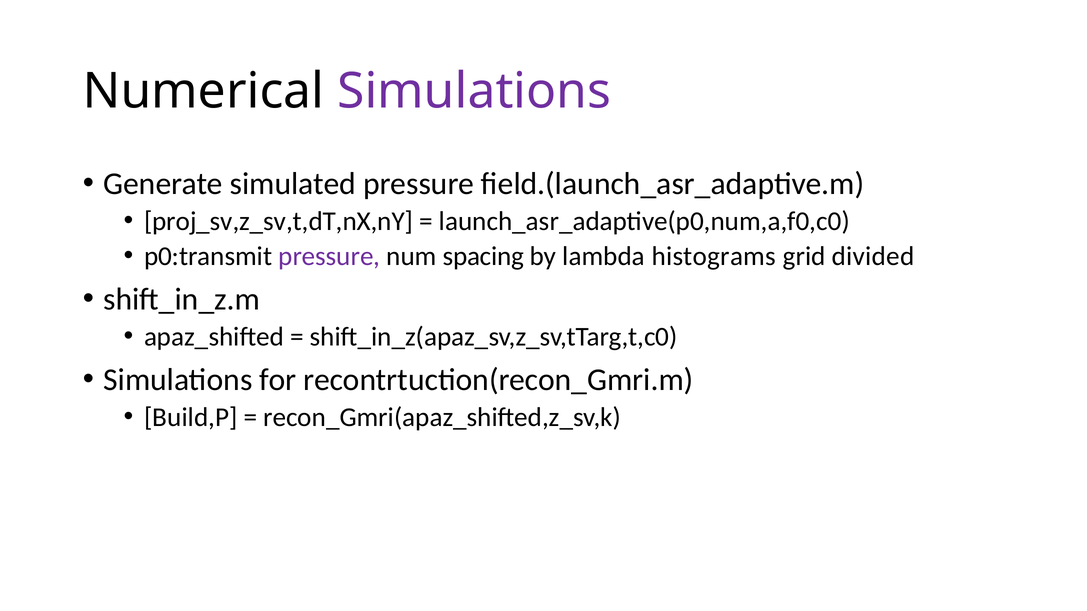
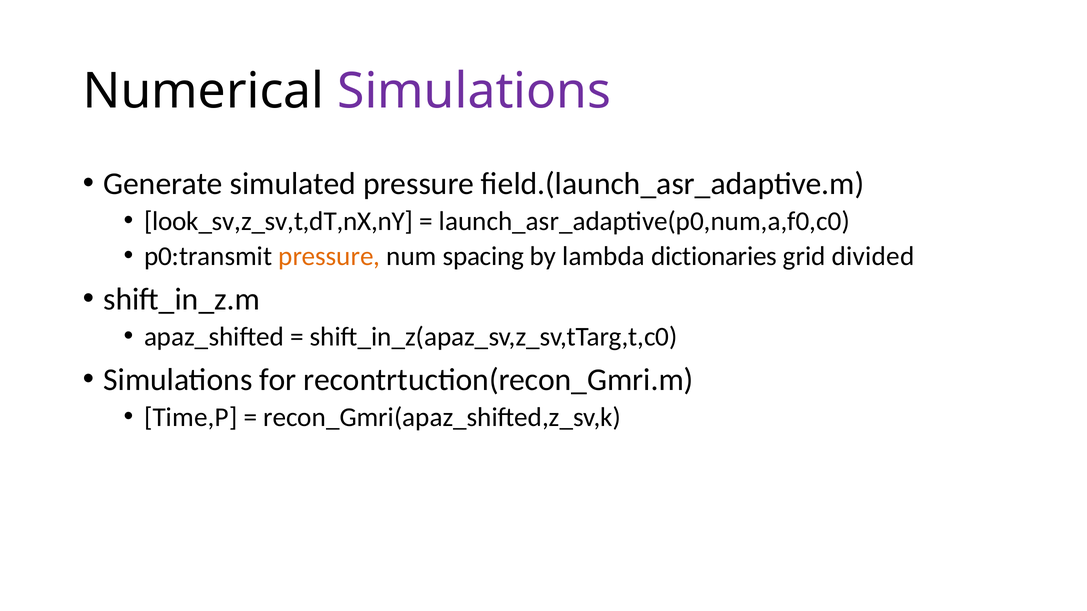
proj_sv,z_sv,t,dT,nX,nY: proj_sv,z_sv,t,dT,nX,nY -> look_sv,z_sv,t,dT,nX,nY (279, 221)
pressure colour: purple -> orange (329, 256)
histograms: histograms -> dictionaries (714, 256)
Build,P: Build,P -> Time,P (191, 417)
